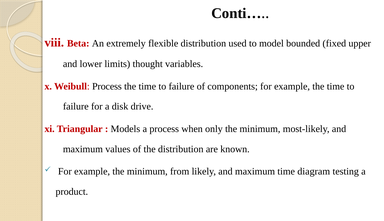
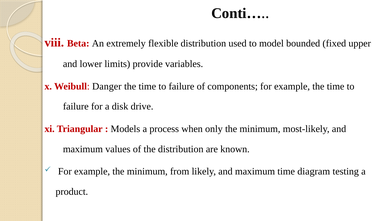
thought: thought -> provide (148, 64)
Weibull Process: Process -> Danger (107, 87)
